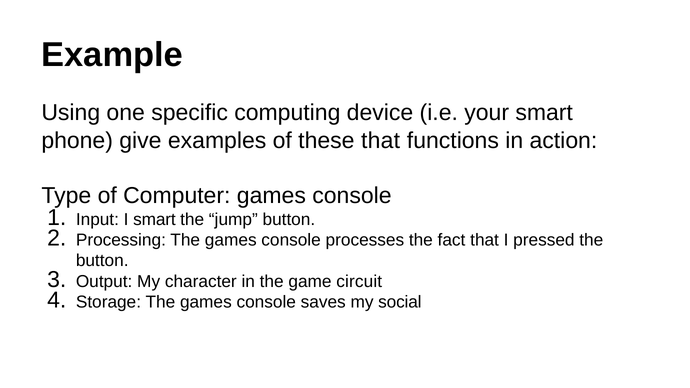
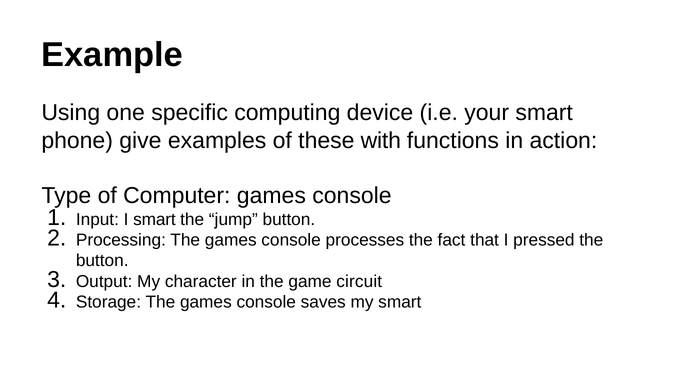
these that: that -> with (381, 140)
my social: social -> smart (400, 302)
